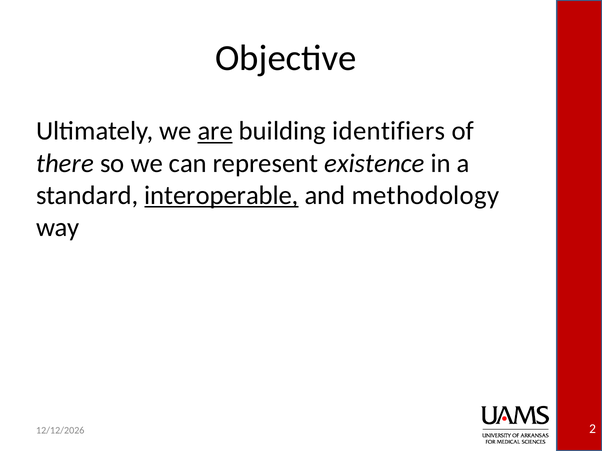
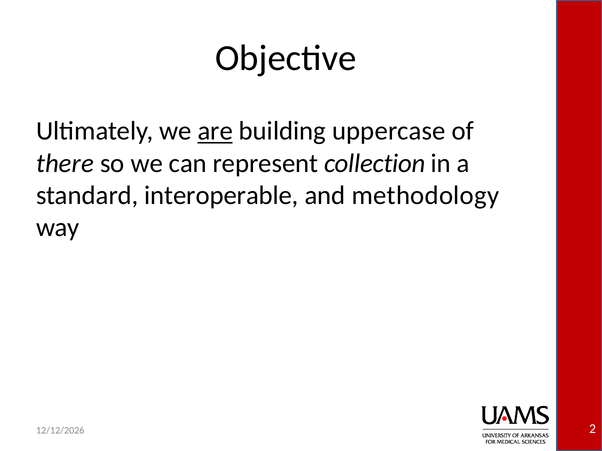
identifiers: identifiers -> uppercase (389, 131)
existence: existence -> collection (375, 163)
interoperable underline: present -> none (222, 196)
